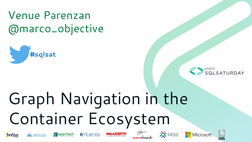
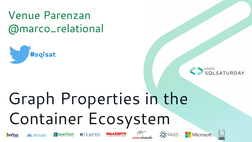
@marco_objective: @marco_objective -> @marco_relational (56, 29)
Navigation: Navigation -> Properties (100, 99)
